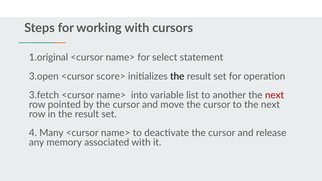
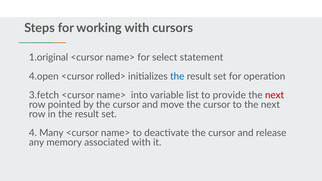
3.open: 3.open -> 4.open (44, 76)
score>: score> -> rolled> (111, 76)
the colour: black -> blue (177, 76)
another: another -> provide (229, 95)
